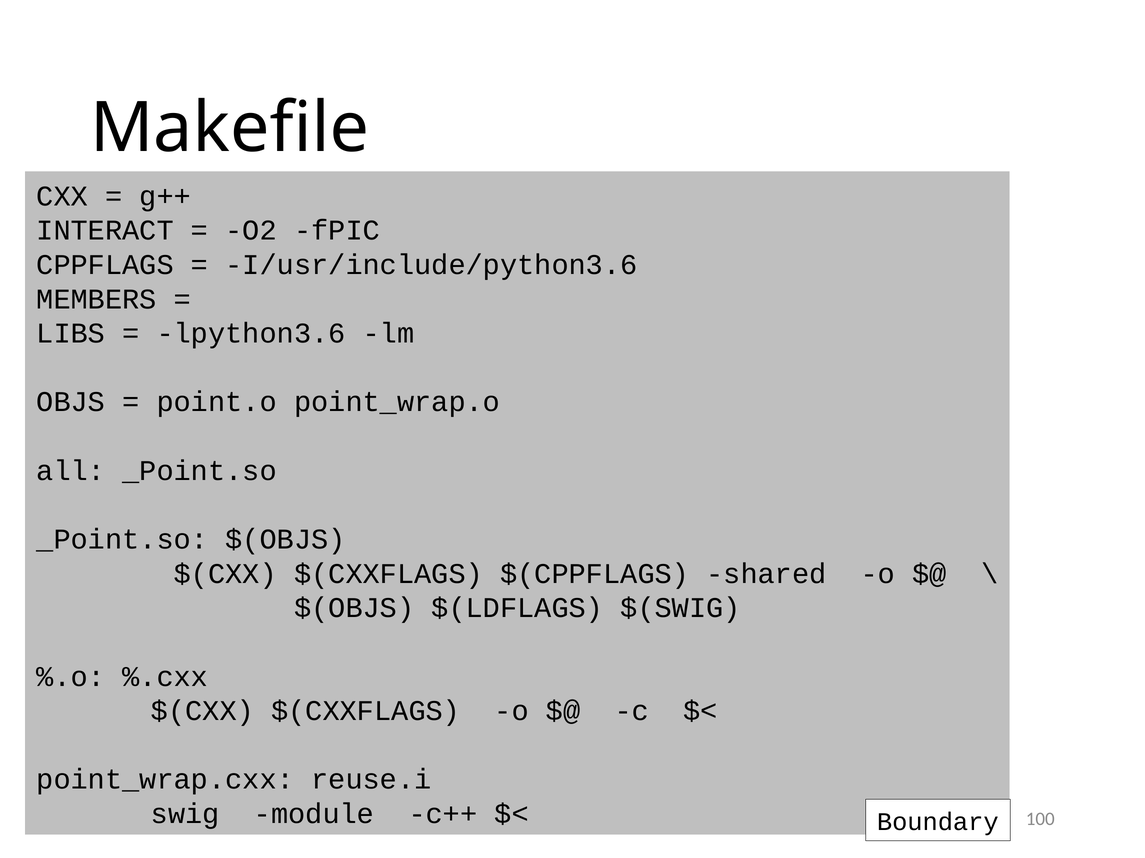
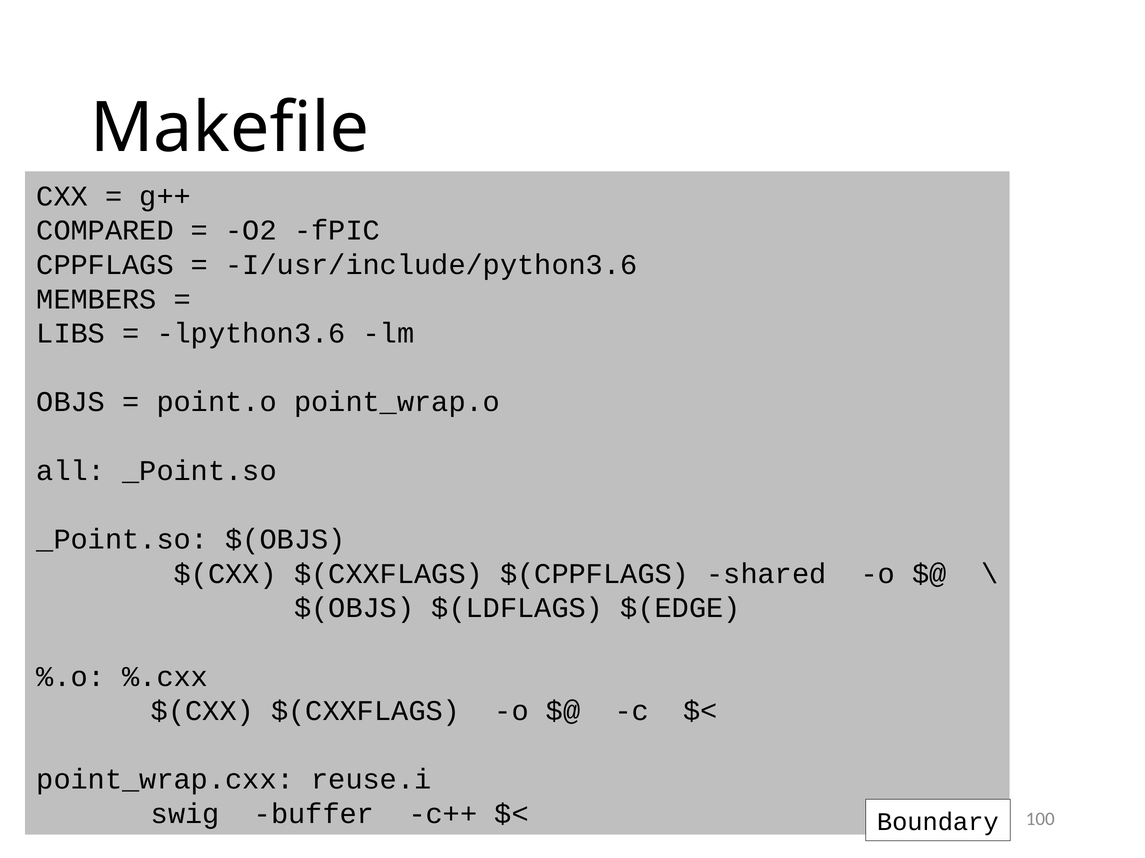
INTERACT: INTERACT -> COMPARED (105, 231)
$(SWIG: $(SWIG -> $(EDGE (680, 608)
module: module -> buffer (314, 815)
